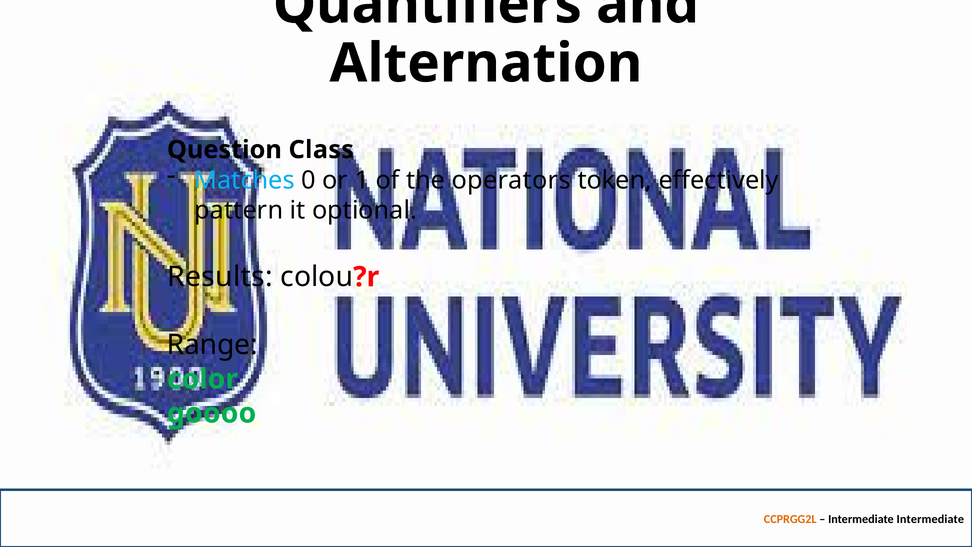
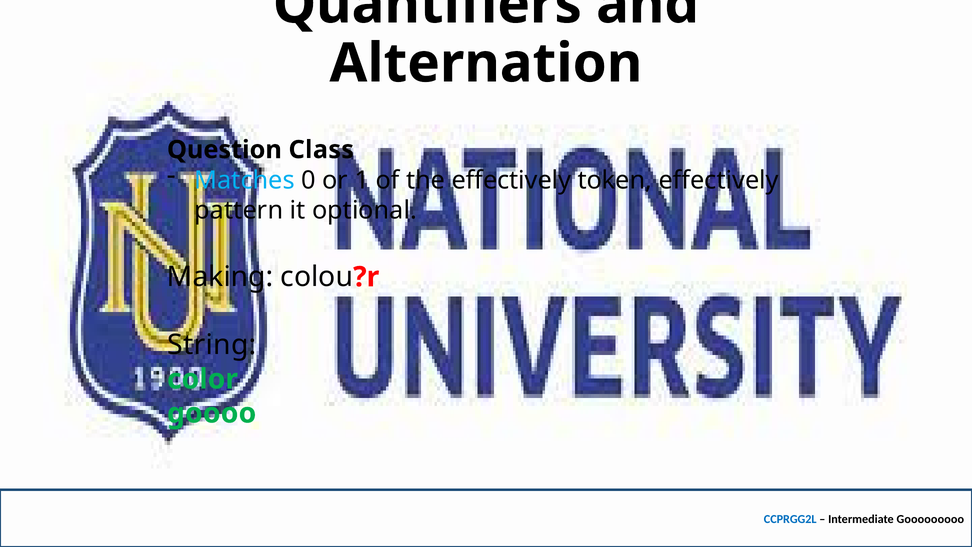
the operators: operators -> effectively (511, 180)
Results: Results -> Making (220, 277)
Range: Range -> String (212, 345)
CCPRGG2L colour: orange -> blue (790, 519)
Intermediate Intermediate: Intermediate -> Gooooooooo (930, 519)
